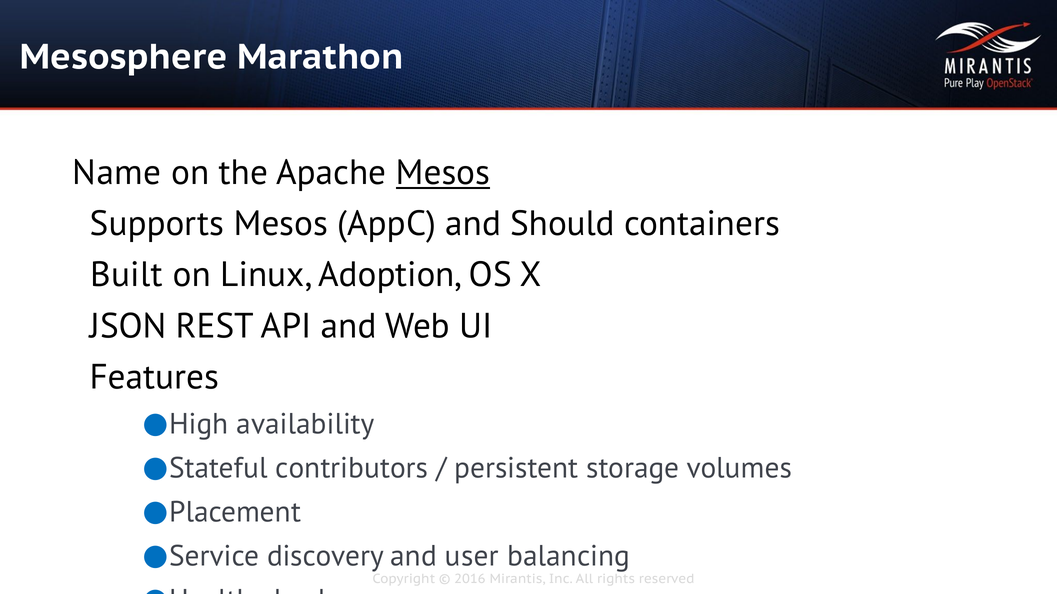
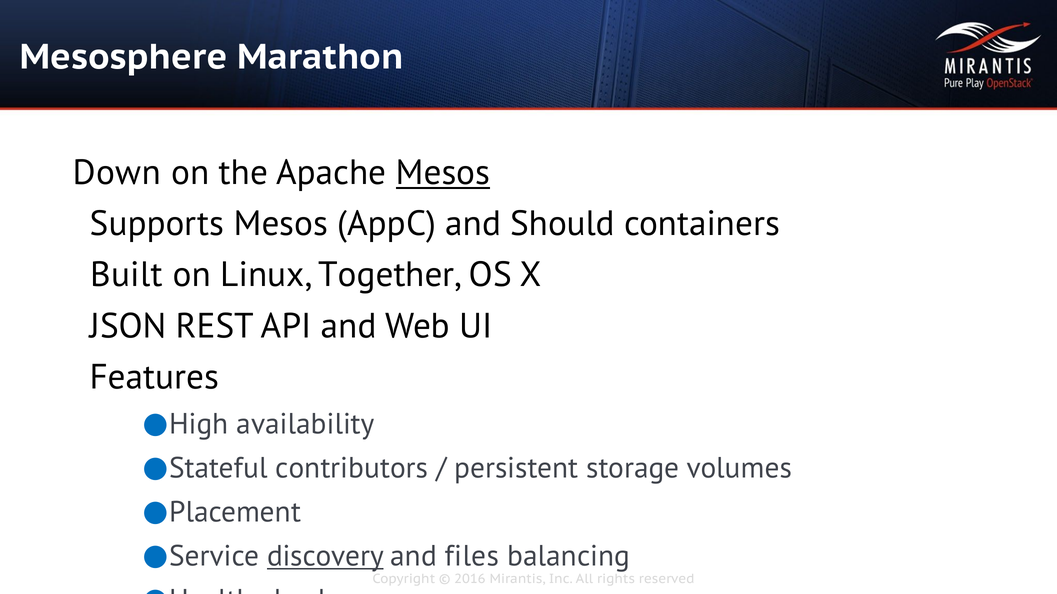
Name: Name -> Down (117, 173)
Adoption: Adoption -> Together (390, 275)
discovery underline: none -> present (325, 557)
user: user -> files (472, 557)
